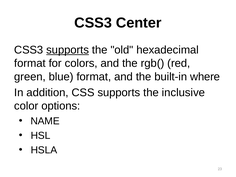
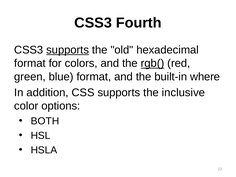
Center: Center -> Fourth (139, 23)
rgb( underline: none -> present (153, 63)
NAME: NAME -> BOTH (45, 121)
